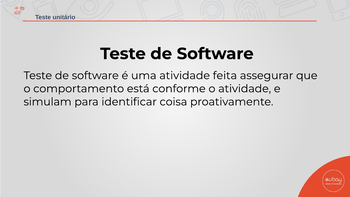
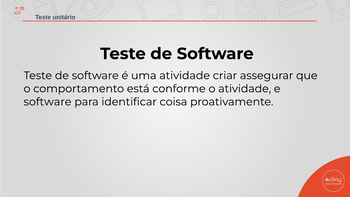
feita: feita -> criar (225, 75)
simulam: simulam -> software (48, 102)
